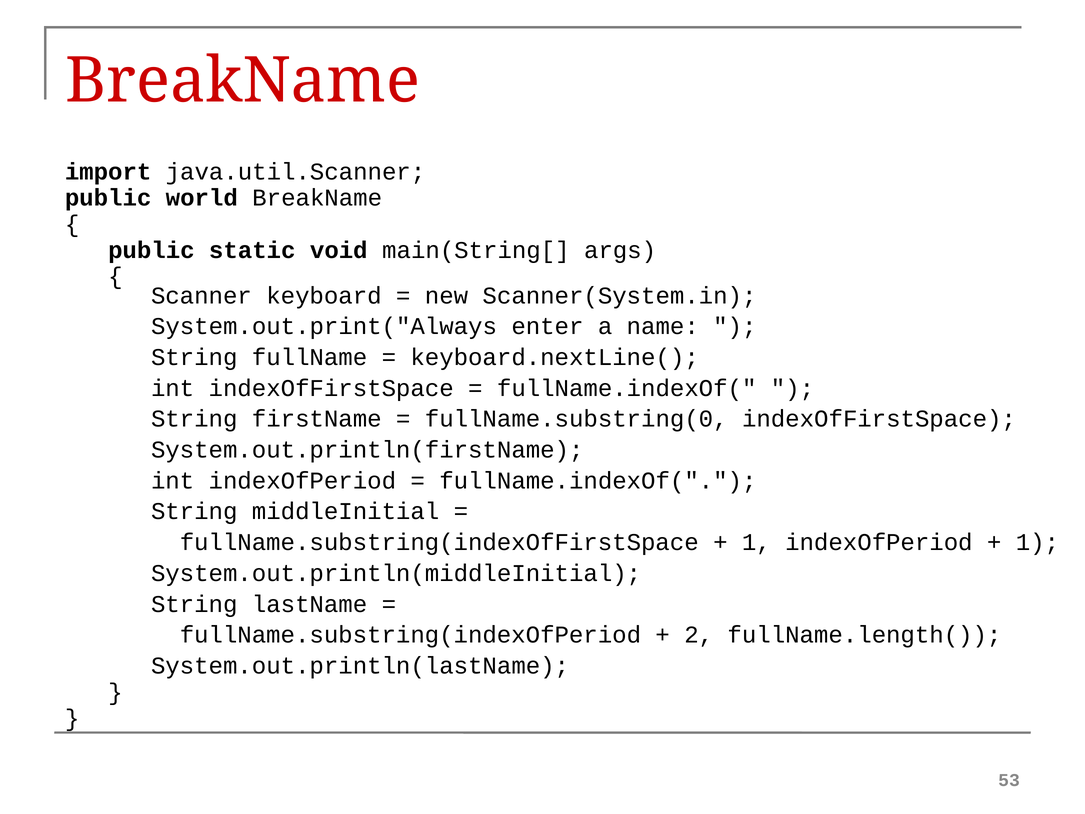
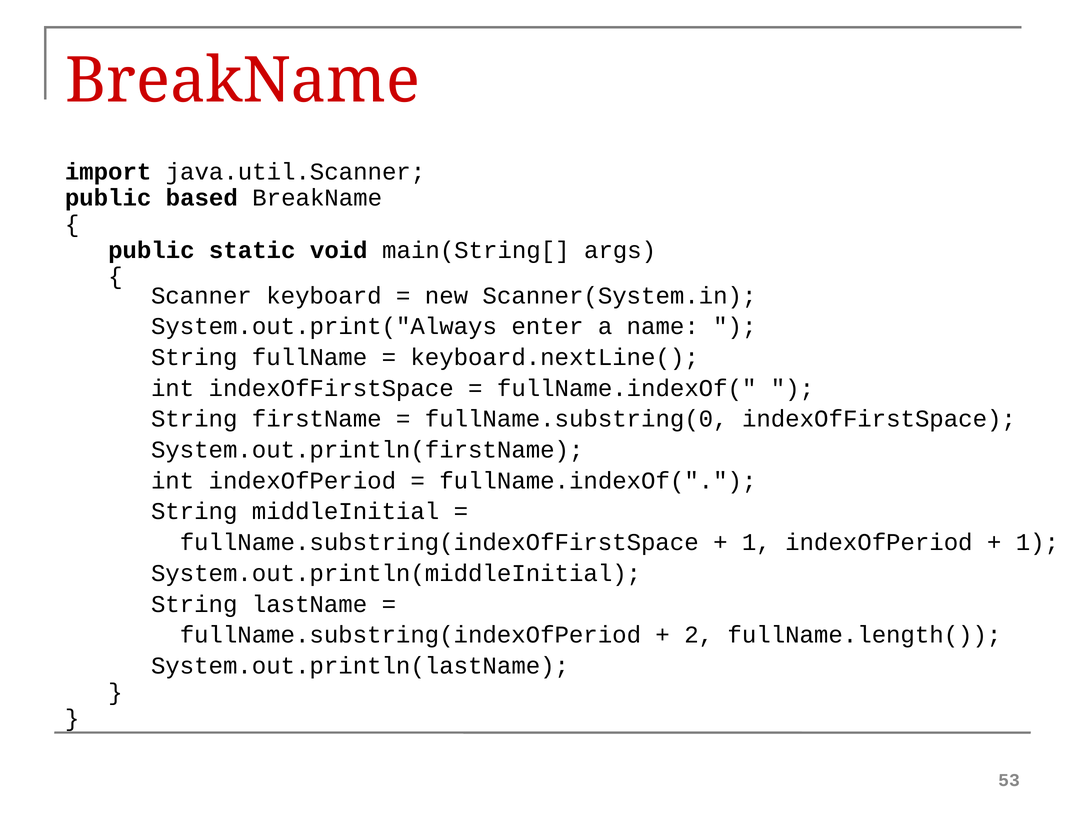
world: world -> based (202, 198)
